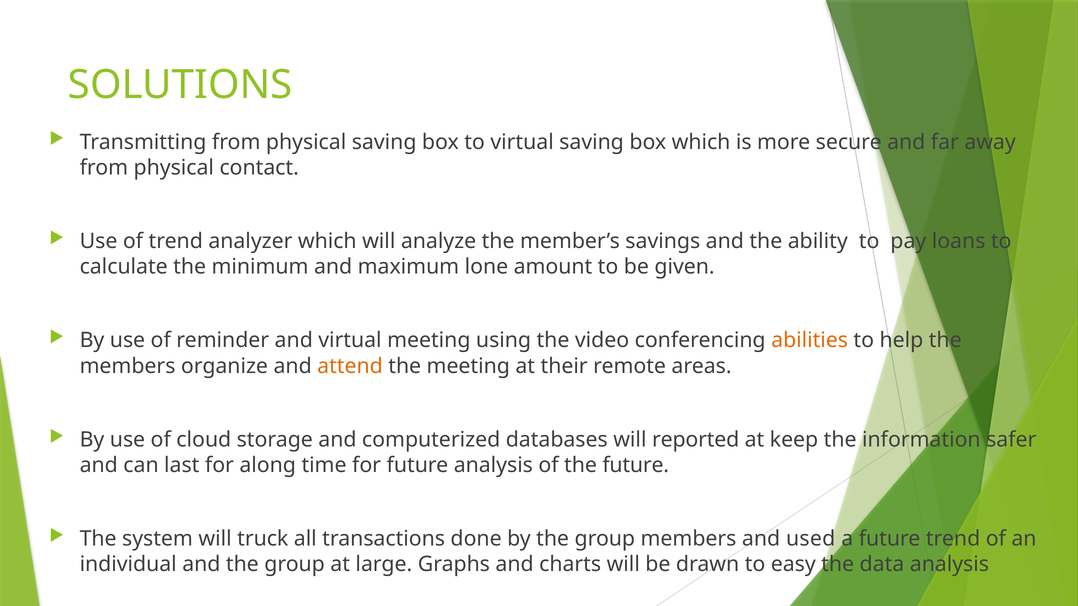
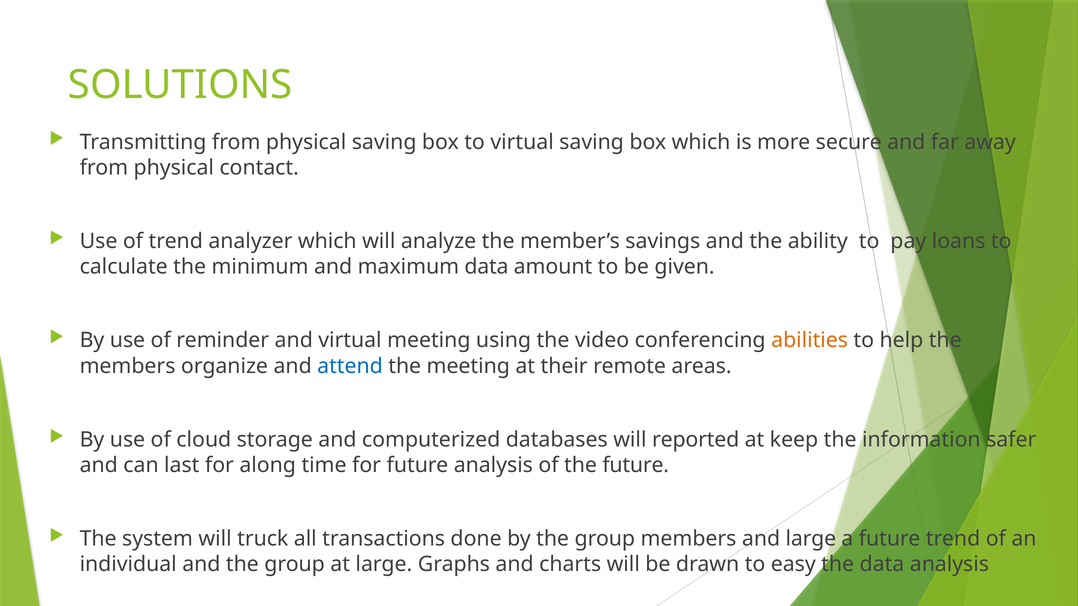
maximum lone: lone -> data (487, 267)
attend colour: orange -> blue (350, 366)
and used: used -> large (811, 539)
